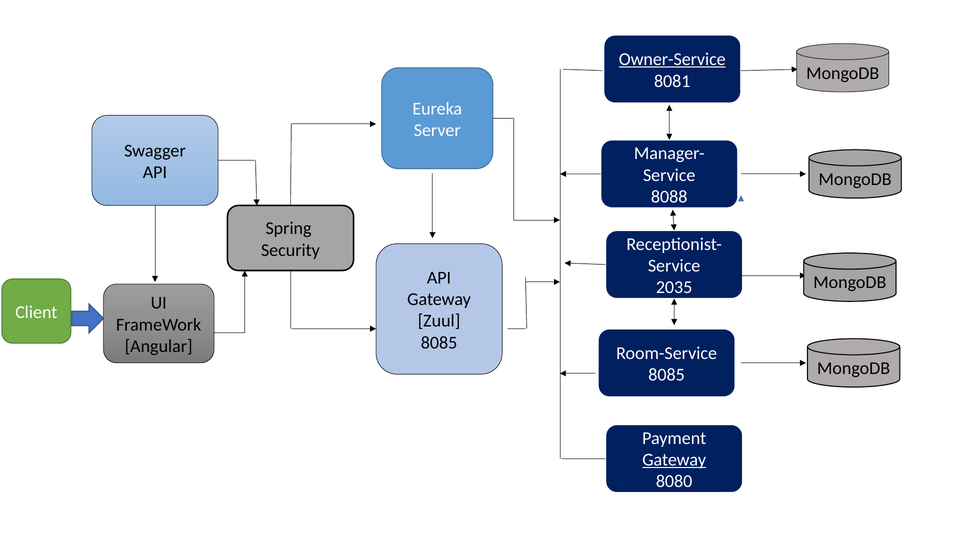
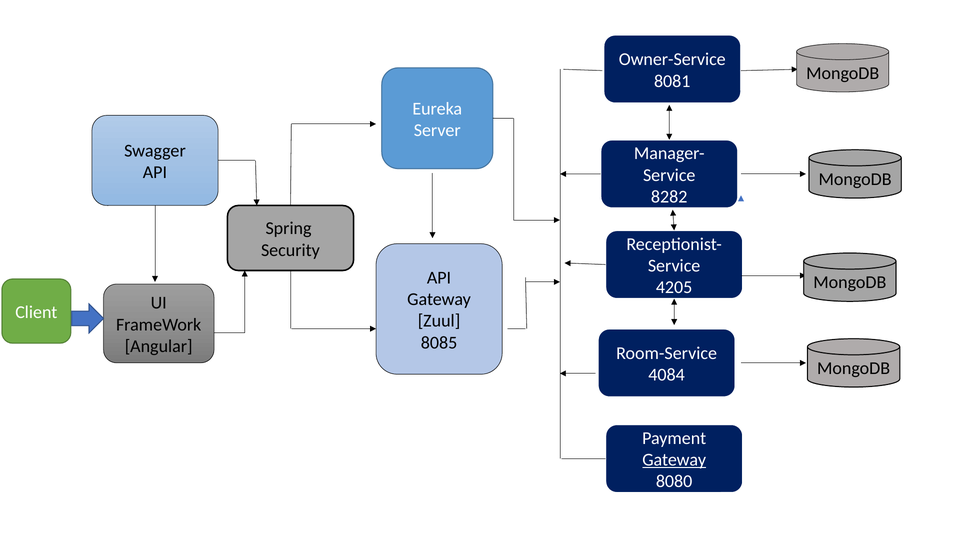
Owner-Service underline: present -> none (672, 59)
8088: 8088 -> 8282 (669, 197)
2035: 2035 -> 4205 (674, 287)
8085: 8085 -> 4084 (667, 375)
